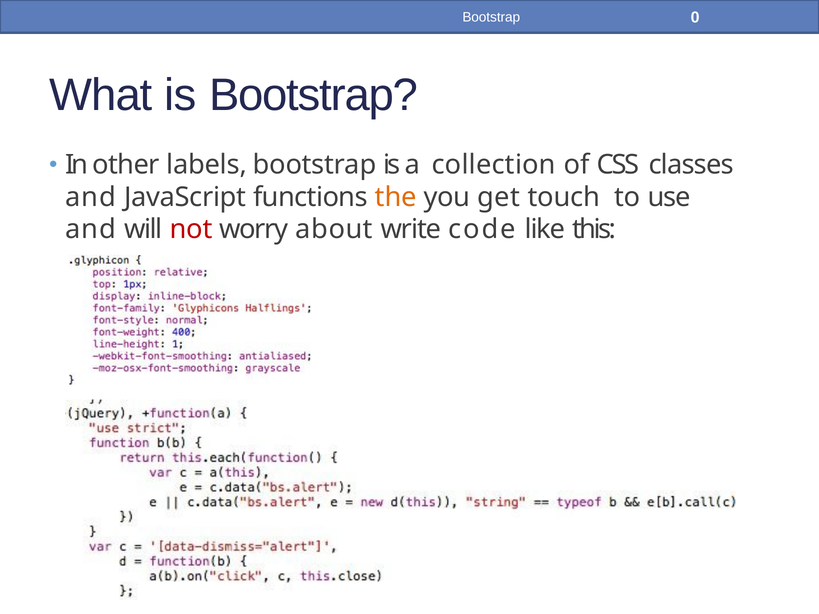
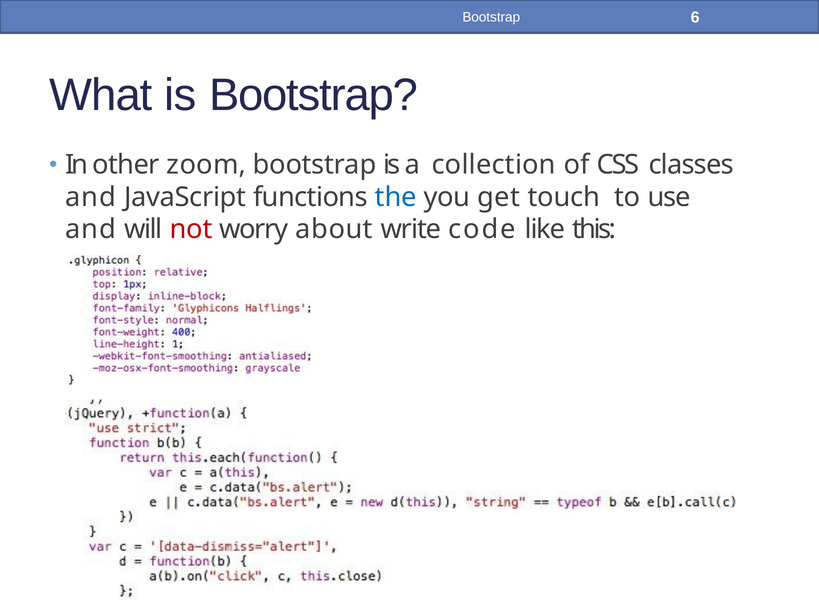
0: 0 -> 6 (695, 17)
labels: labels -> zoom (206, 165)
the colour: orange -> blue (396, 197)
